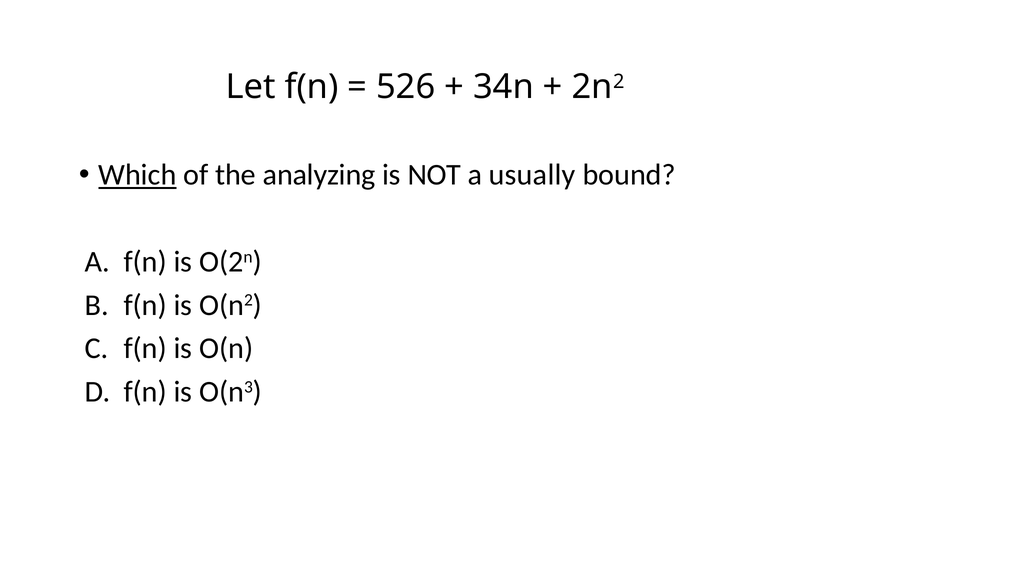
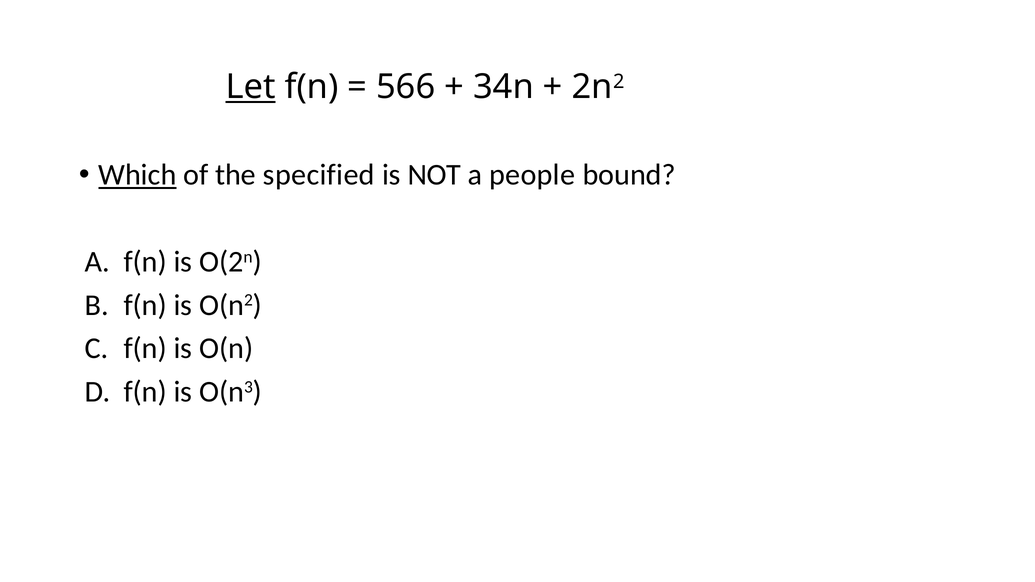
Let underline: none -> present (251, 87)
526: 526 -> 566 (406, 87)
analyzing: analyzing -> specified (319, 175)
usually: usually -> people (532, 175)
